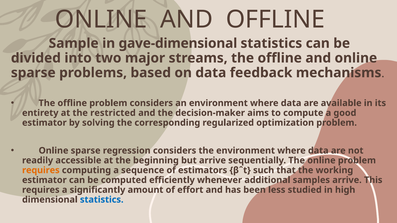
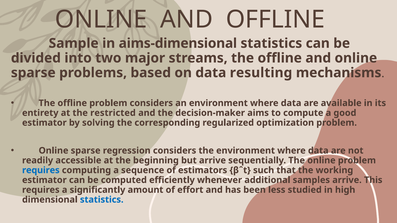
gave-dimensional: gave-dimensional -> aims-dimensional (178, 43)
feedback: feedback -> resulting (261, 73)
requires colour: orange -> blue (41, 170)
